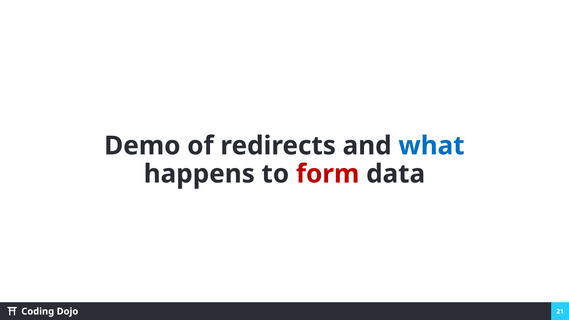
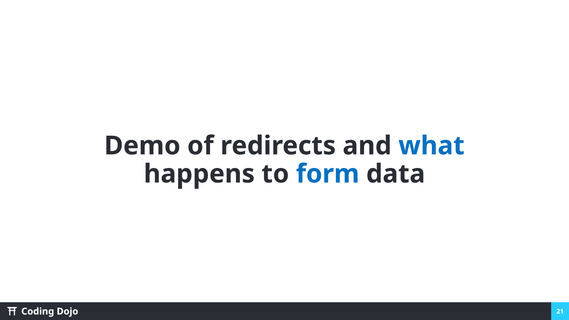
form colour: red -> blue (328, 174)
